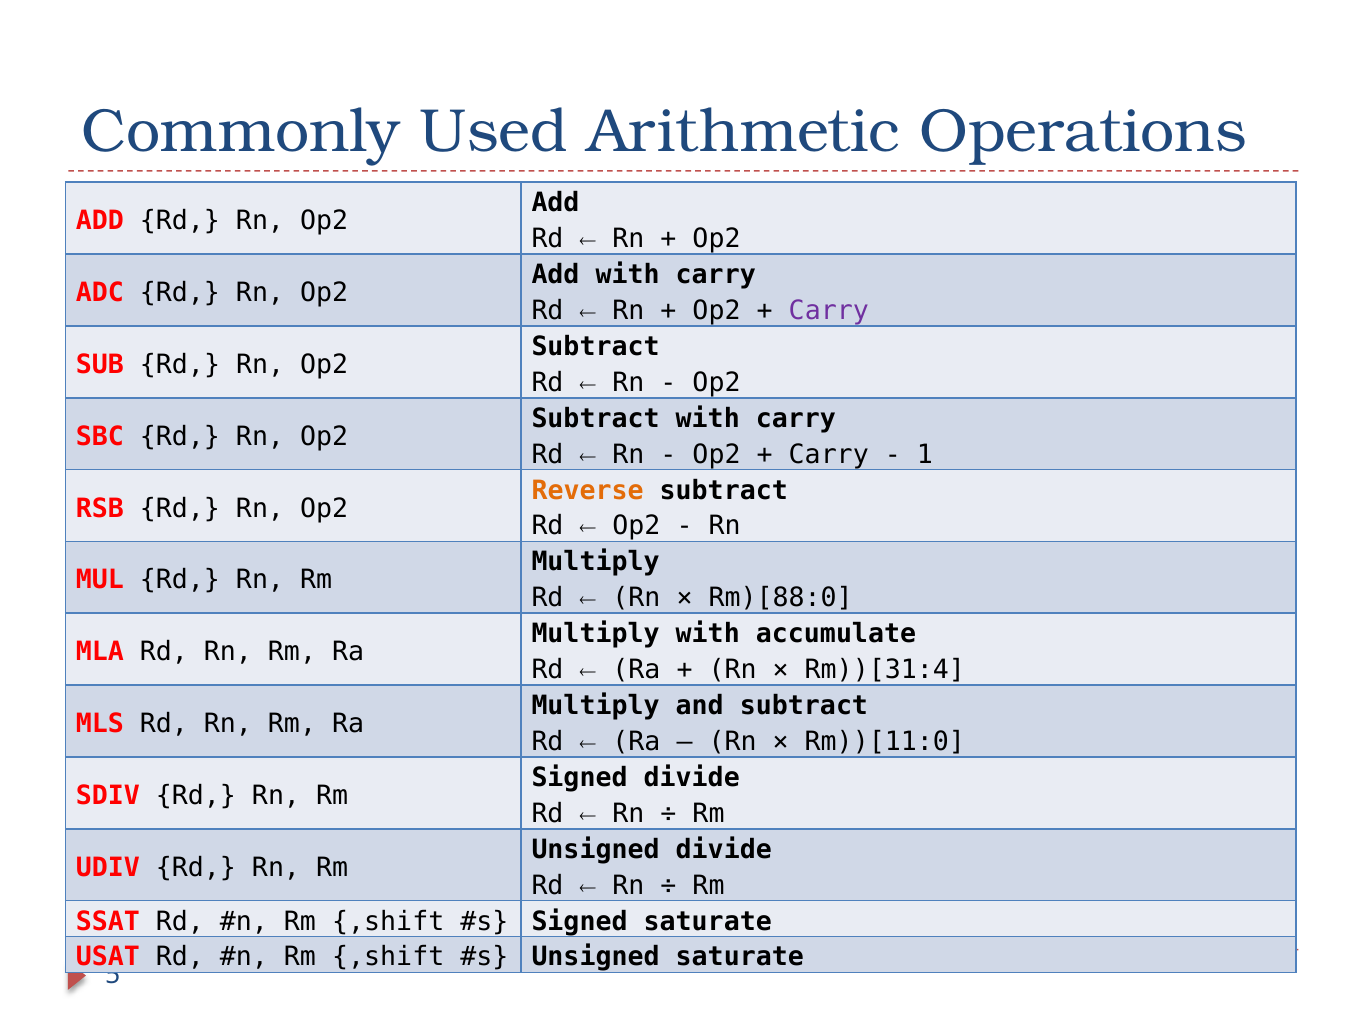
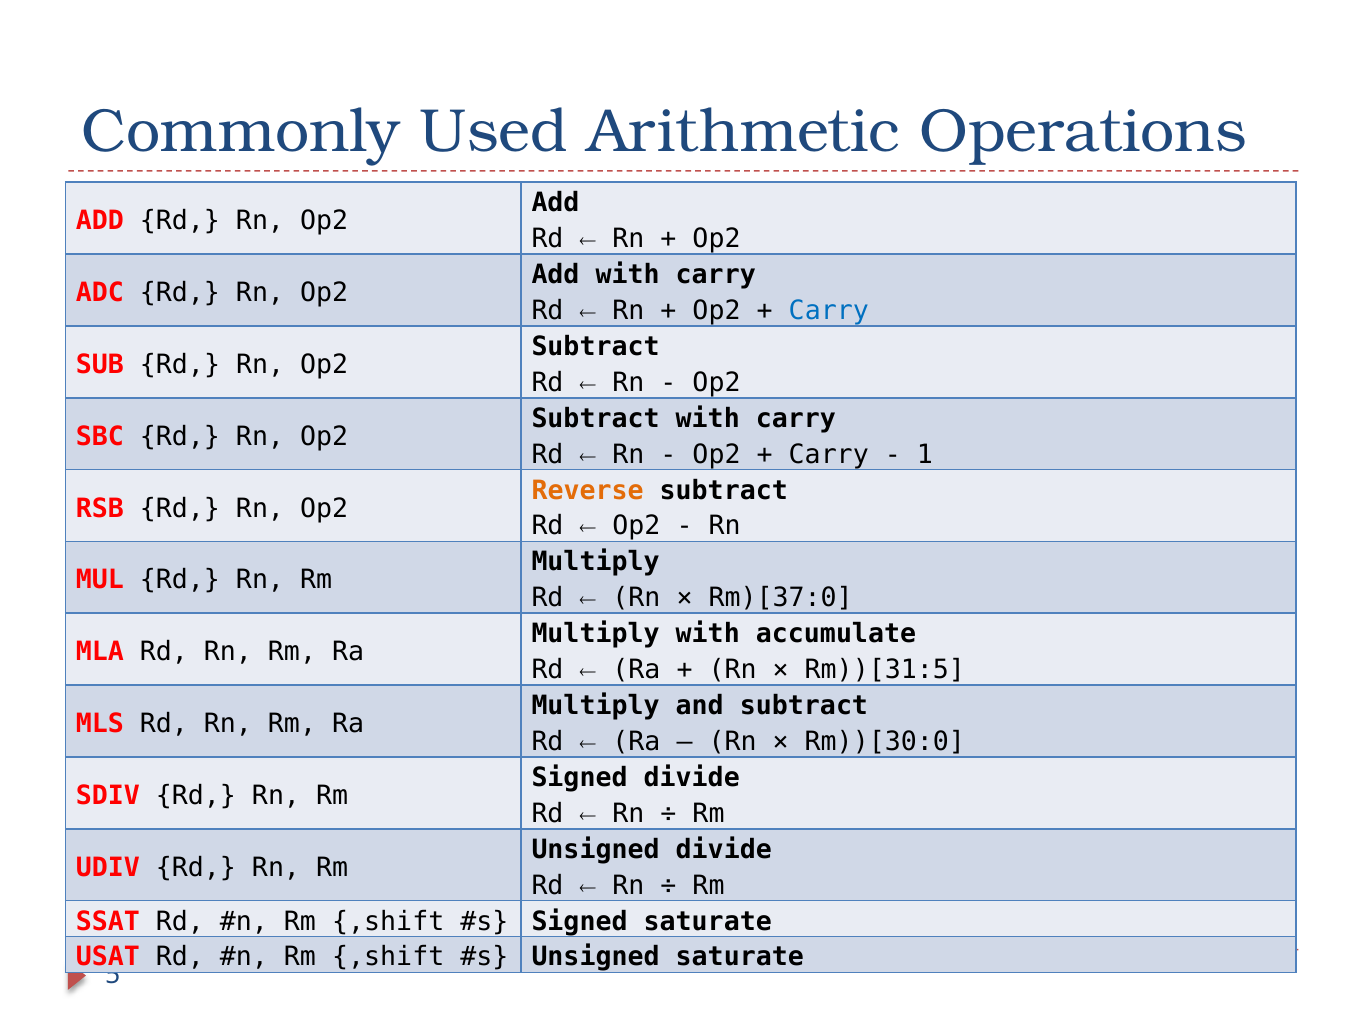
Carry colour: purple -> blue (829, 311)
Rm)[88:0: Rm)[88:0 -> Rm)[37:0 (781, 598)
Rm))[31:4: Rm))[31:4 -> Rm))[31:5 (885, 670)
Rm))[11:0: Rm))[11:0 -> Rm))[30:0 (885, 742)
